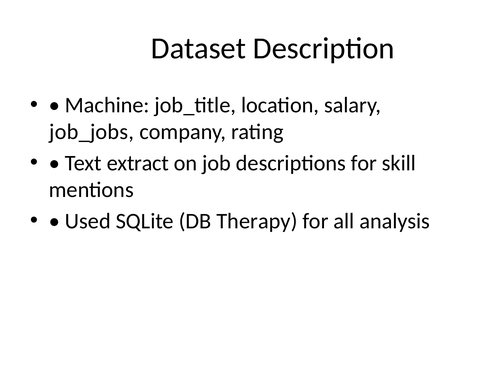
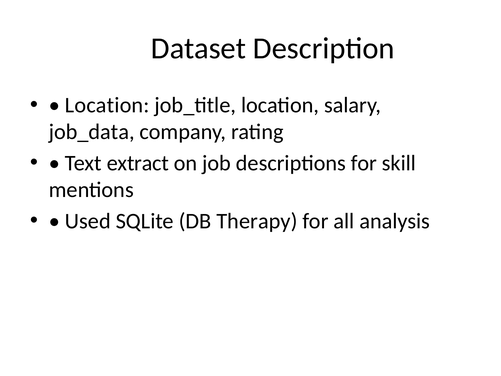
Machine: Machine -> Location (107, 105)
job_jobs: job_jobs -> job_data (92, 132)
